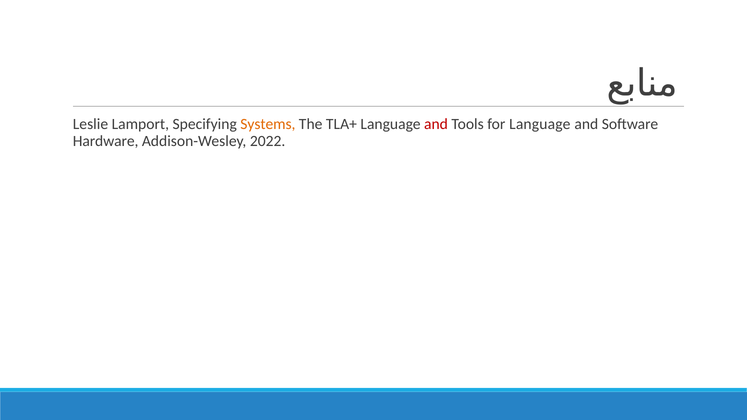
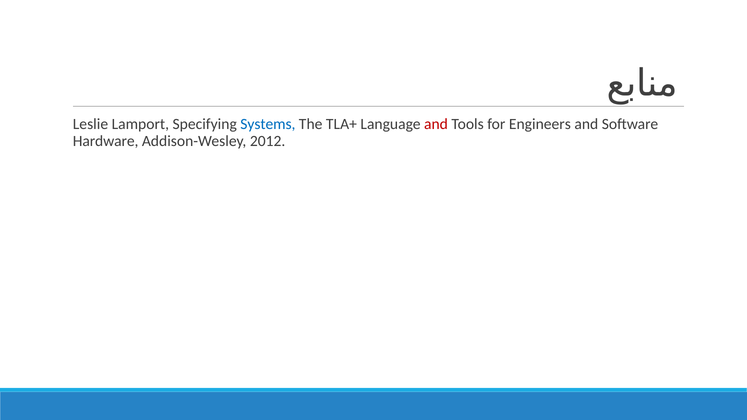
Systems colour: orange -> blue (268, 124)
for Language: Language -> Engineers (540, 124)
2022: 2022 -> 2012 (268, 141)
